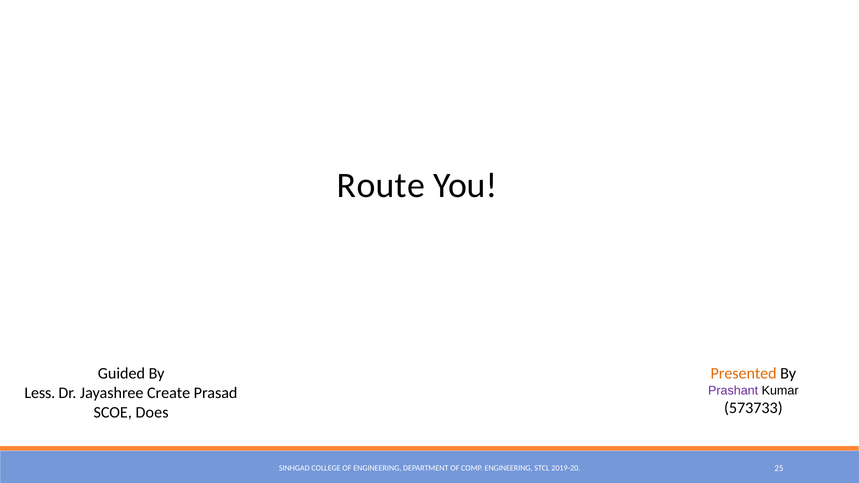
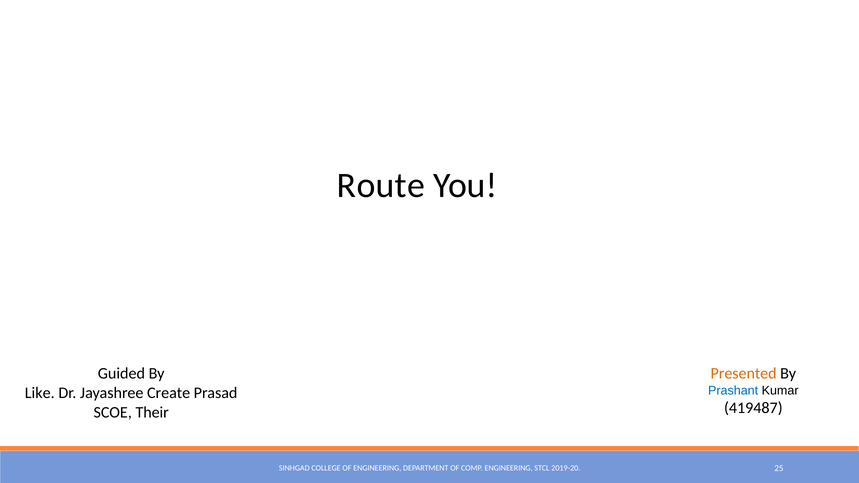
Prashant colour: purple -> blue (733, 391)
Less: Less -> Like (40, 393)
573733: 573733 -> 419487 (753, 408)
Does: Does -> Their (152, 412)
